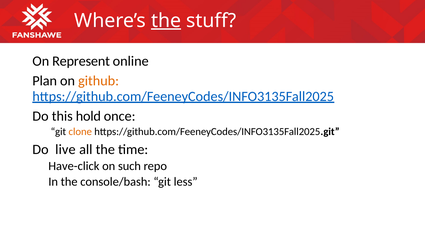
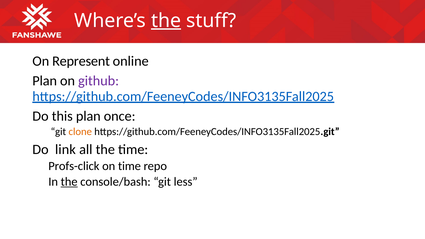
github colour: orange -> purple (99, 81)
this hold: hold -> plan (88, 116)
live: live -> link (65, 150)
Have-click: Have-click -> Profs-click (74, 166)
on such: such -> time (129, 166)
the underline: none -> present (69, 182)
